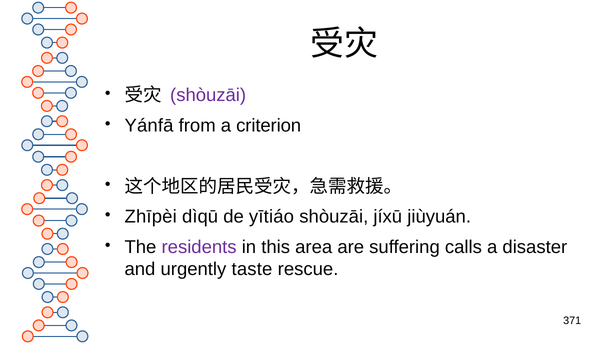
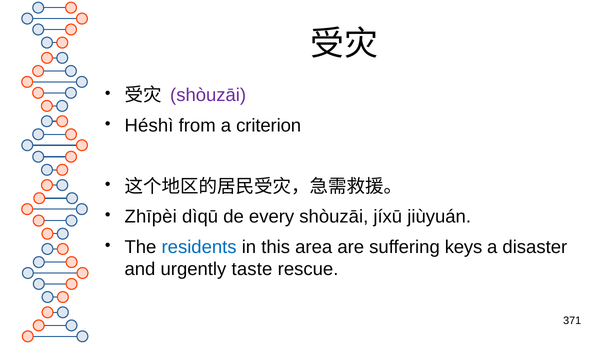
Yánfā: Yánfā -> Héshì (149, 126)
yītiáo: yītiáo -> every (272, 217)
residents colour: purple -> blue (199, 247)
calls: calls -> keys (464, 247)
